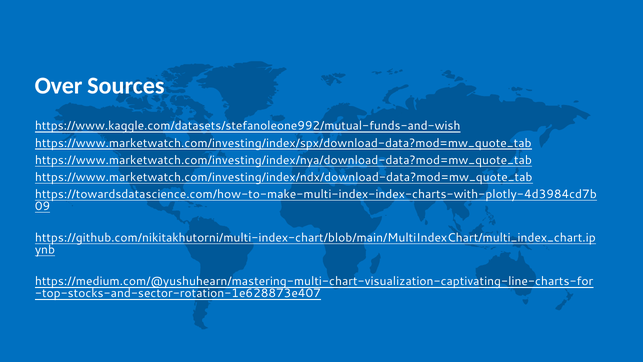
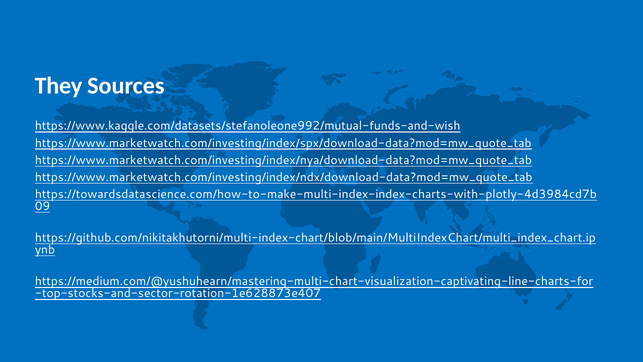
Over: Over -> They (58, 86)
